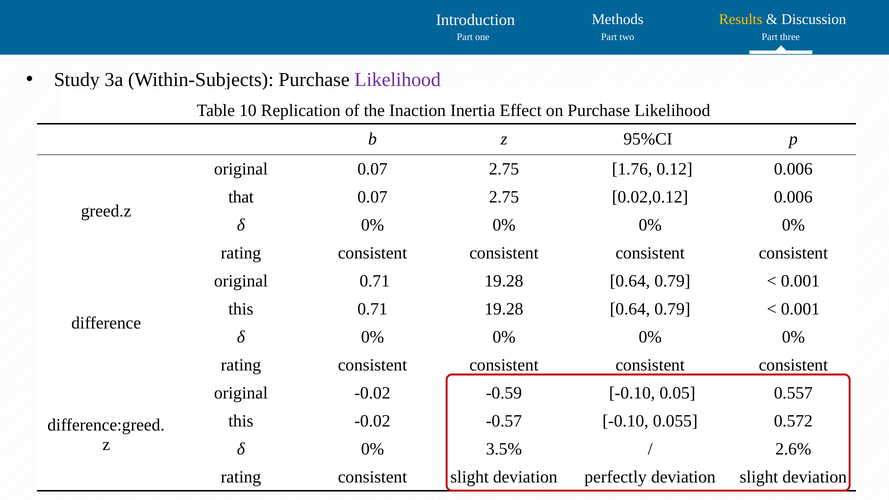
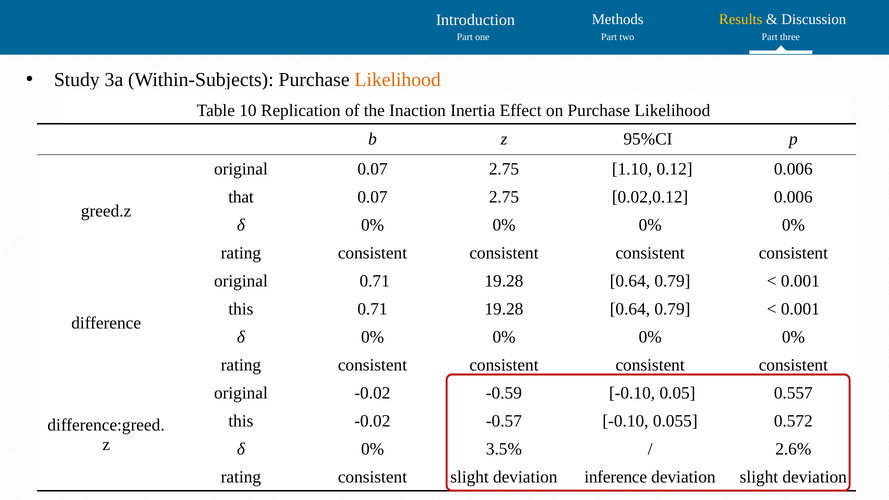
Likelihood colour: purple -> orange (398, 80)
1.76: 1.76 -> 1.10 (632, 169)
perfectly: perfectly -> inference (616, 477)
